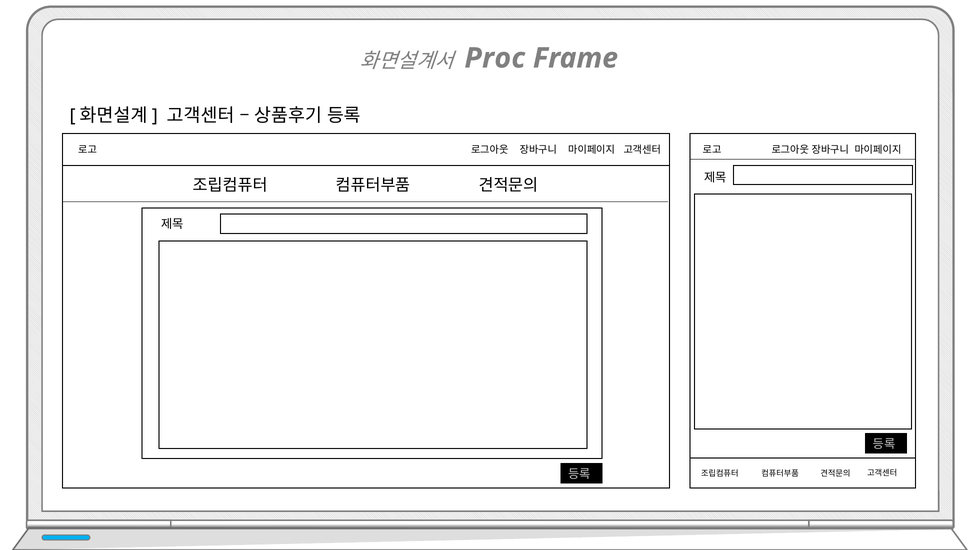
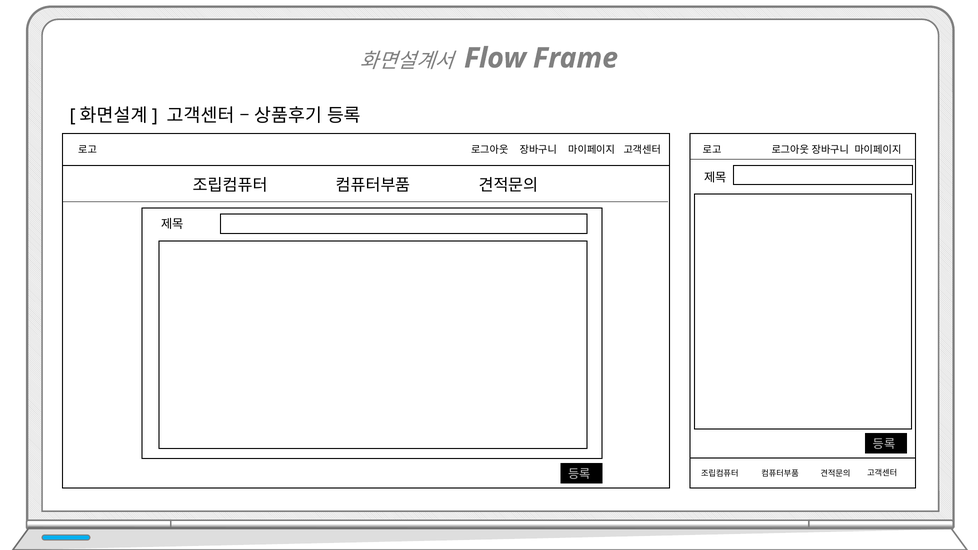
Proc: Proc -> Flow (495, 58)
